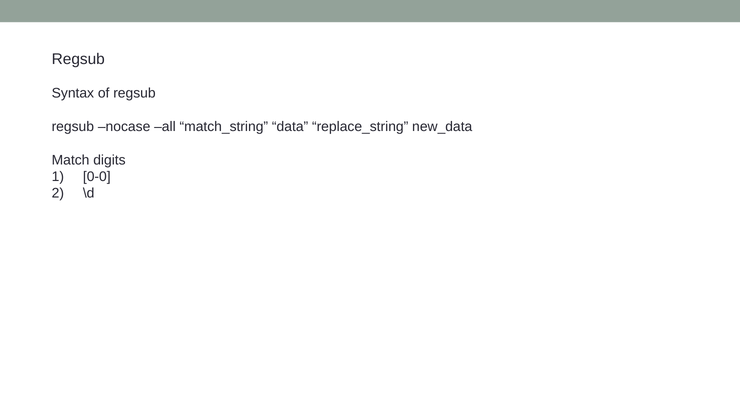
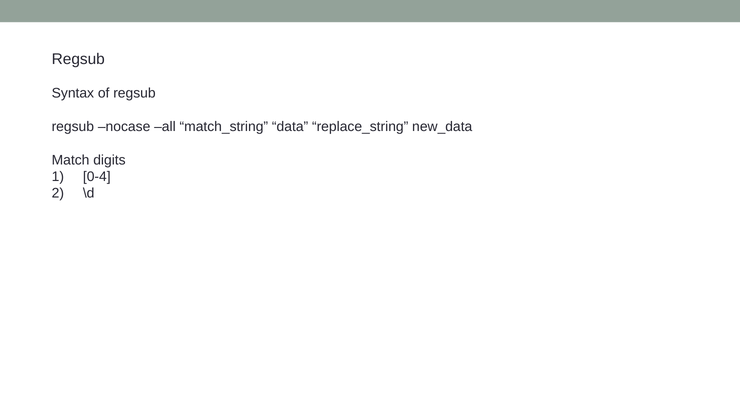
0-0: 0-0 -> 0-4 (97, 177)
